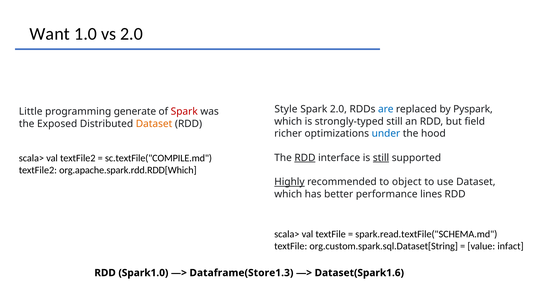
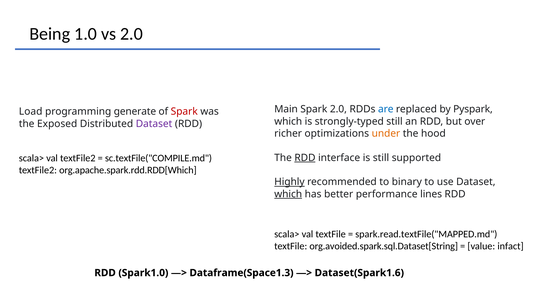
Want: Want -> Being (50, 34)
Style: Style -> Main (286, 109)
Little: Little -> Load (31, 112)
field: field -> over (475, 121)
Dataset colour: orange -> purple (154, 124)
under colour: blue -> orange (386, 134)
still underline: present -> none (381, 158)
object: object -> binary (407, 182)
which underline: none -> present (288, 194)
spark.read.textFile("SCHEMA.md: spark.read.textFile("SCHEMA.md -> spark.read.textFile("MAPPED.md (426, 234)
org.custom.spark.sql.Dataset[String: org.custom.spark.sql.Dataset[String -> org.avoided.spark.sql.Dataset[String (384, 246)
Dataframe(Store1.3: Dataframe(Store1.3 -> Dataframe(Space1.3 (242, 273)
